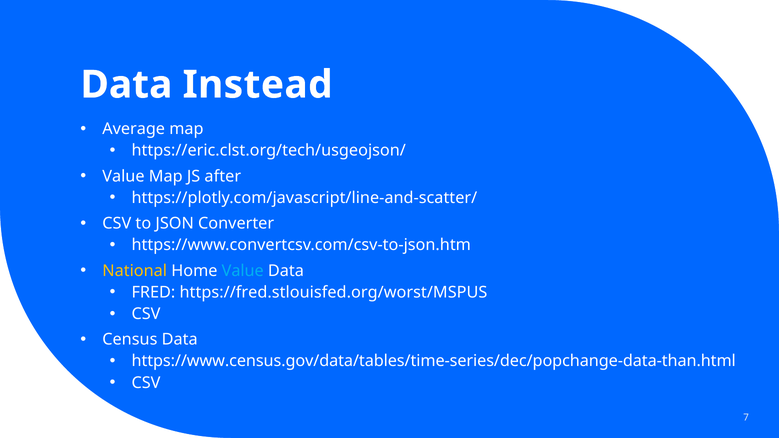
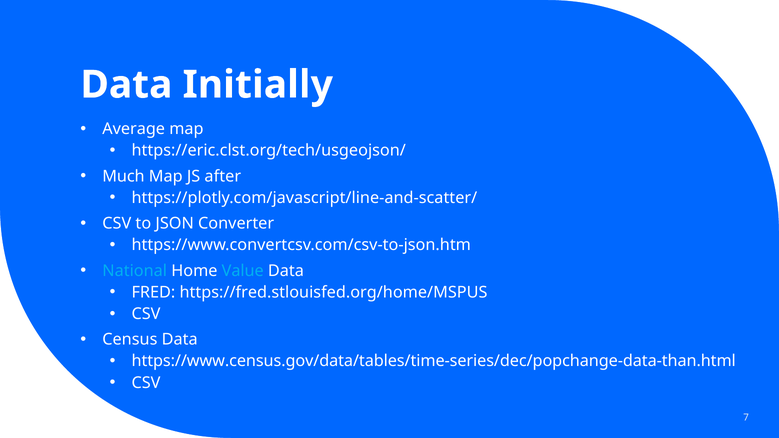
Instead: Instead -> Initially (258, 85)
Value: Value -> Much (123, 176)
National colour: yellow -> light blue (135, 271)
https://fred.stlouisfed.org/worst/MSPUS: https://fred.stlouisfed.org/worst/MSPUS -> https://fred.stlouisfed.org/home/MSPUS (333, 292)
